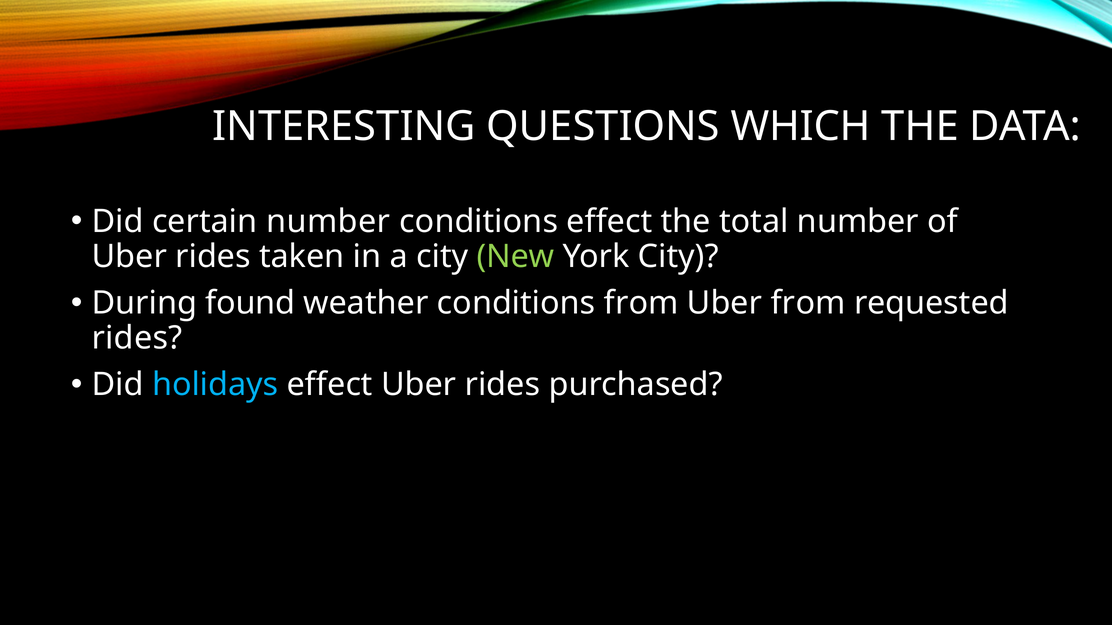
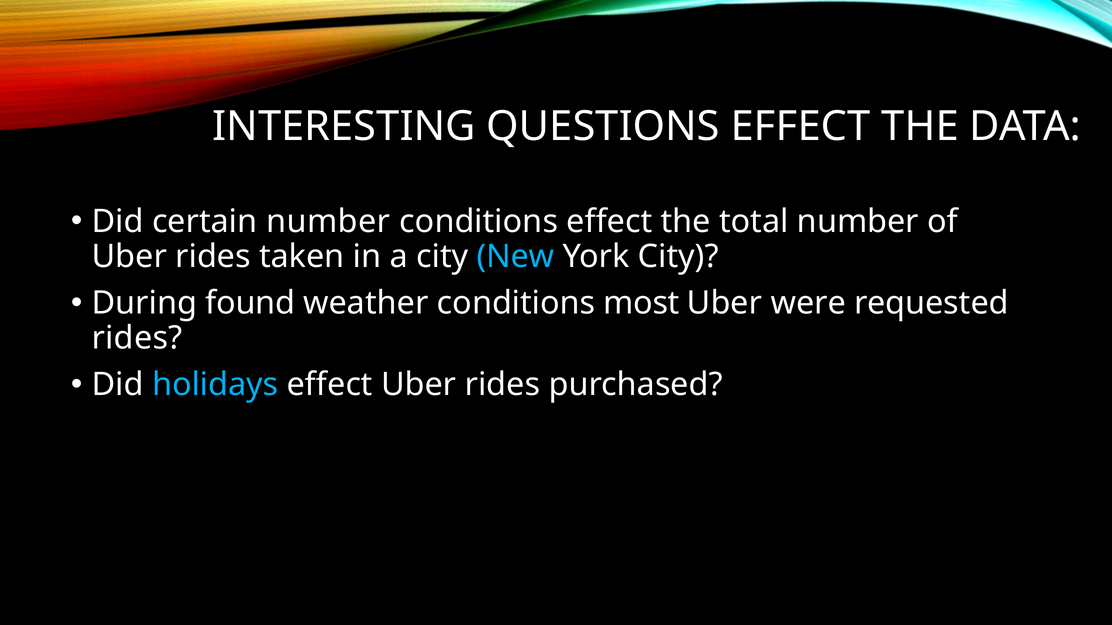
QUESTIONS WHICH: WHICH -> EFFECT (801, 126)
New colour: light green -> light blue (516, 257)
conditions from: from -> most (641, 303)
Uber from: from -> were (808, 303)
